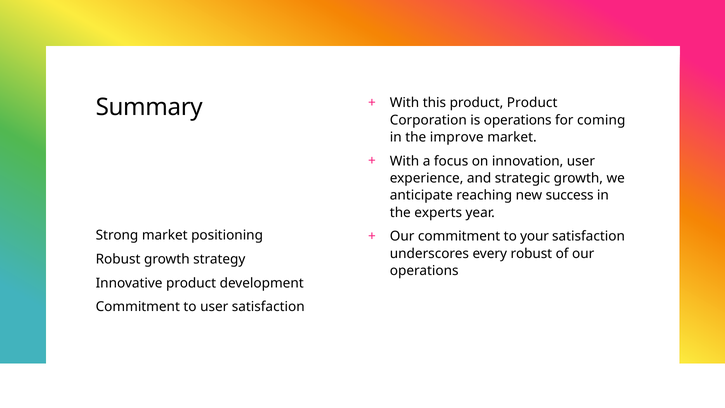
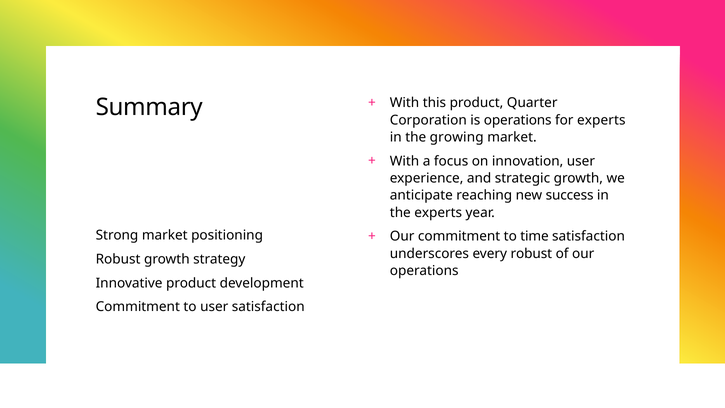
product Product: Product -> Quarter (532, 103)
for coming: coming -> experts (601, 120)
improve: improve -> growing (457, 137)
your: your -> time (535, 236)
